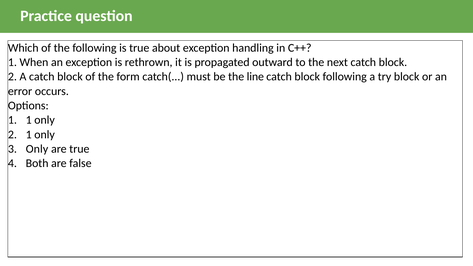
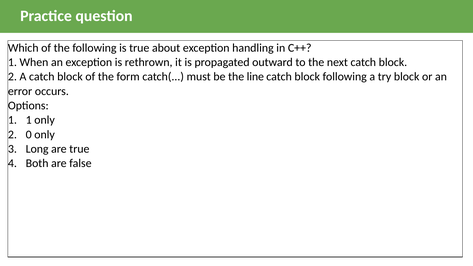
2 1: 1 -> 0 (29, 134)
Only: Only -> Long (37, 149)
